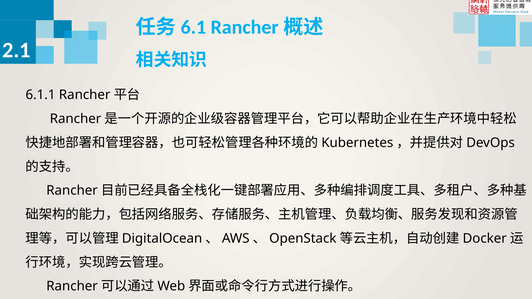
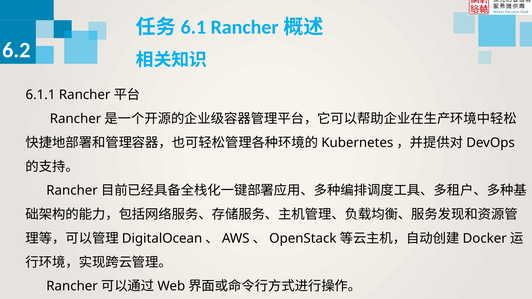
2.1: 2.1 -> 6.2 (16, 50)
